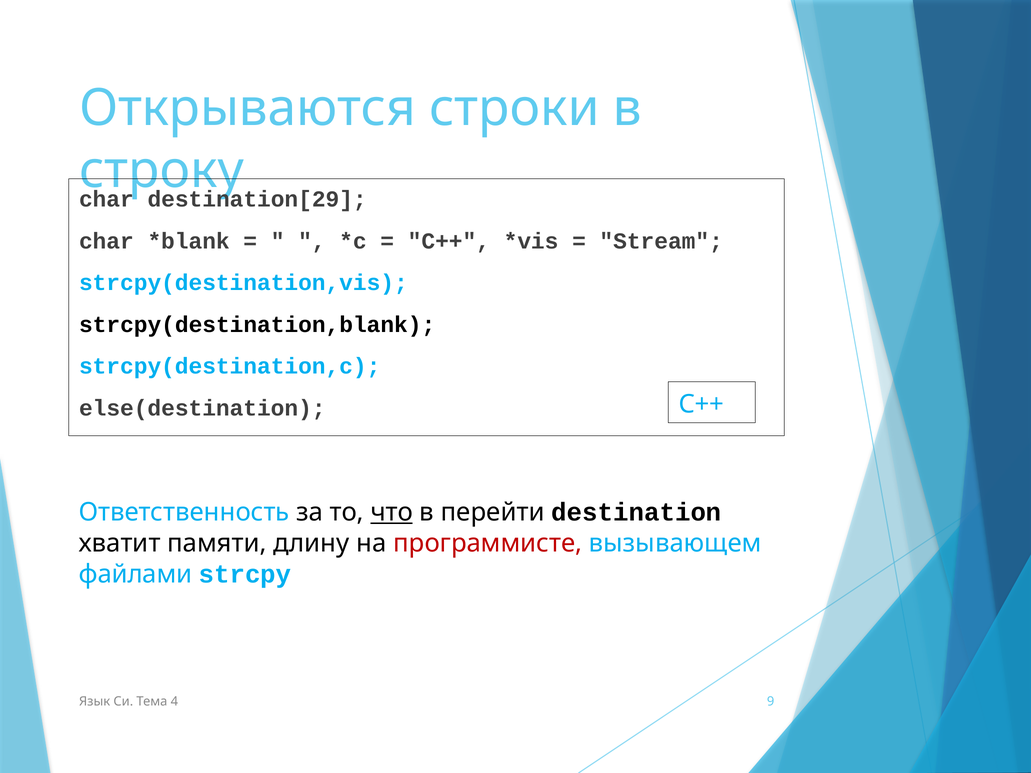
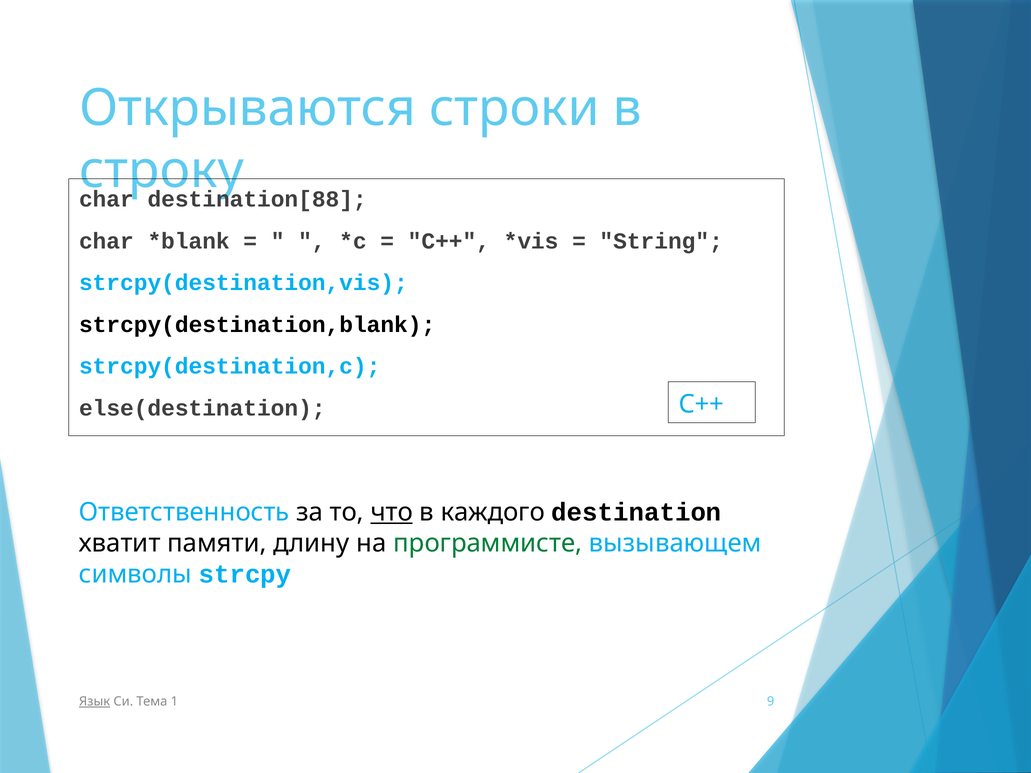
destination[29: destination[29 -> destination[88 (257, 199)
Stream: Stream -> String (661, 241)
перейти: перейти -> каждого (493, 513)
программисте colour: red -> green (488, 543)
файлами: файлами -> символы (135, 574)
Язык underline: none -> present (95, 702)
4: 4 -> 1 (174, 702)
